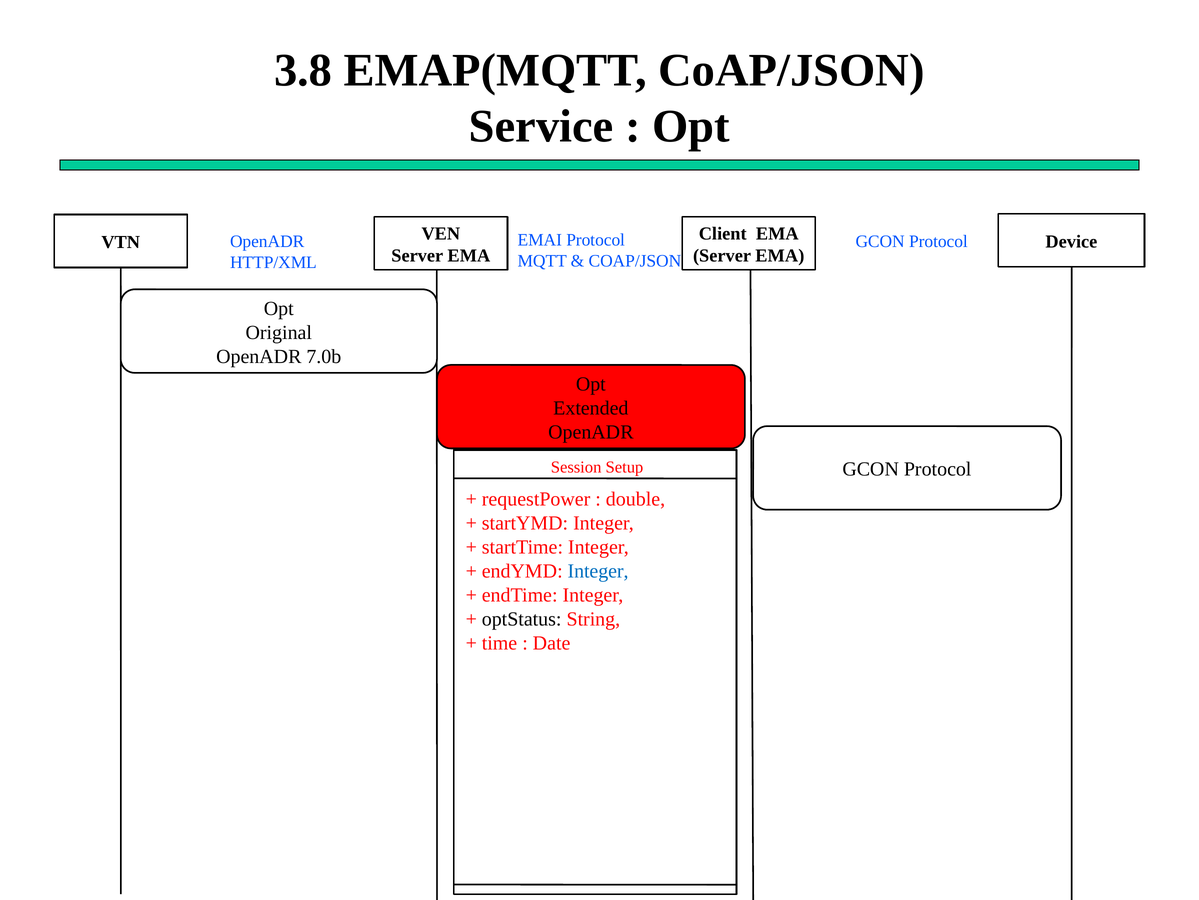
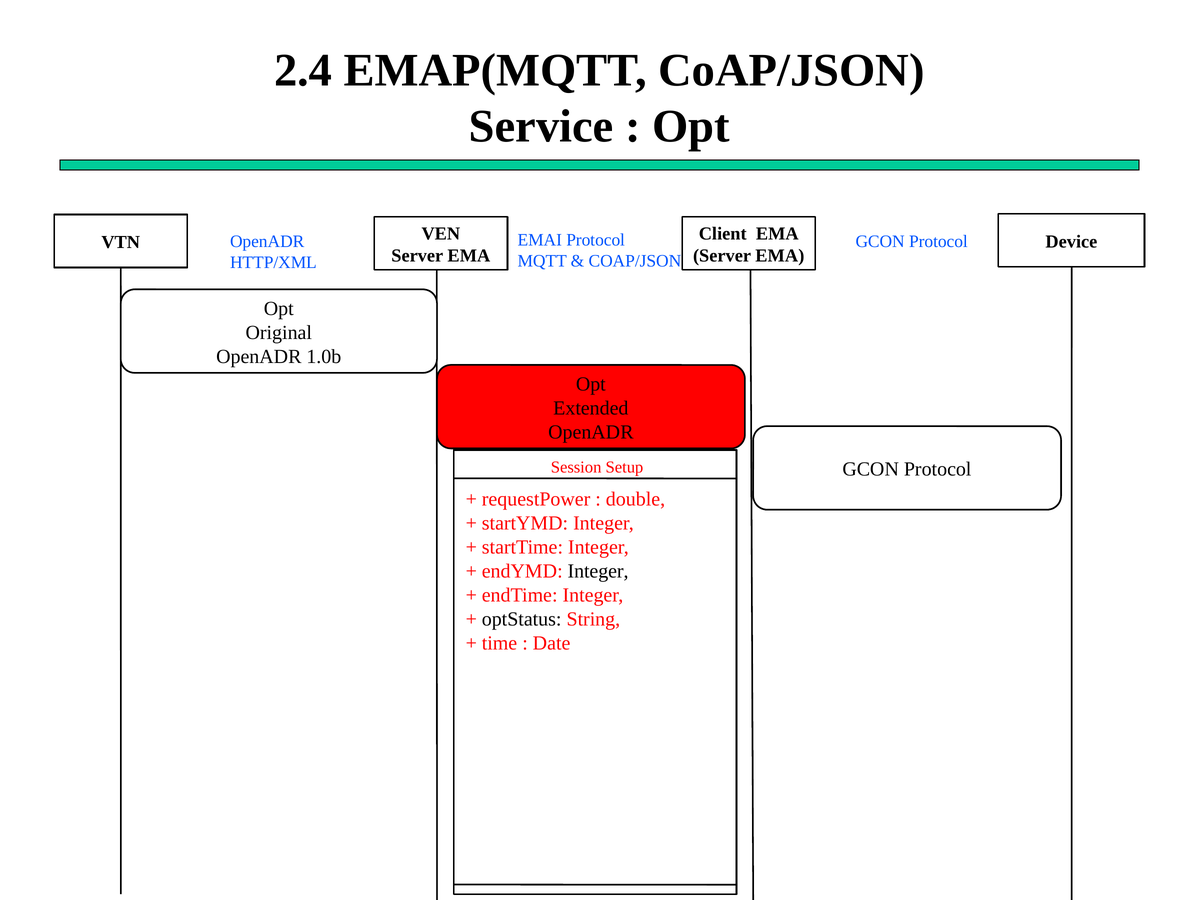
3.8: 3.8 -> 2.4 (303, 70)
7.0b: 7.0b -> 1.0b (324, 356)
Integer colour: blue -> black (598, 571)
